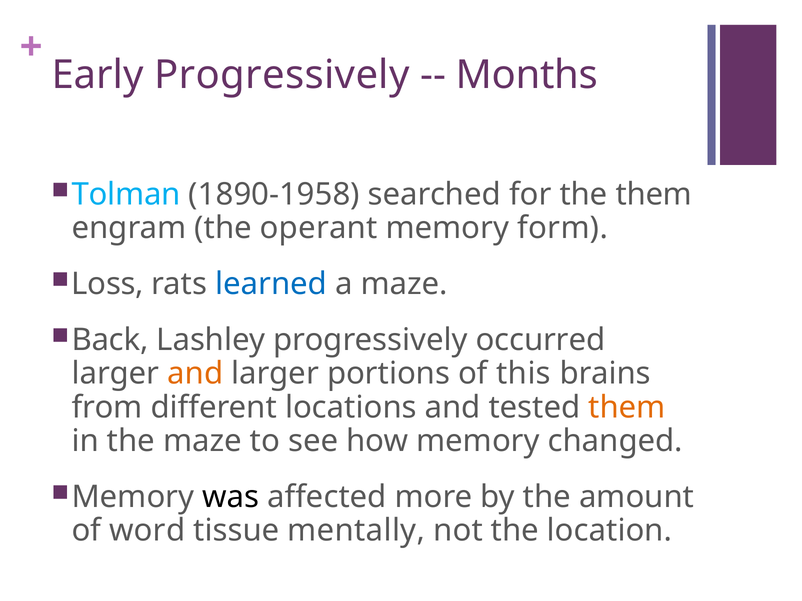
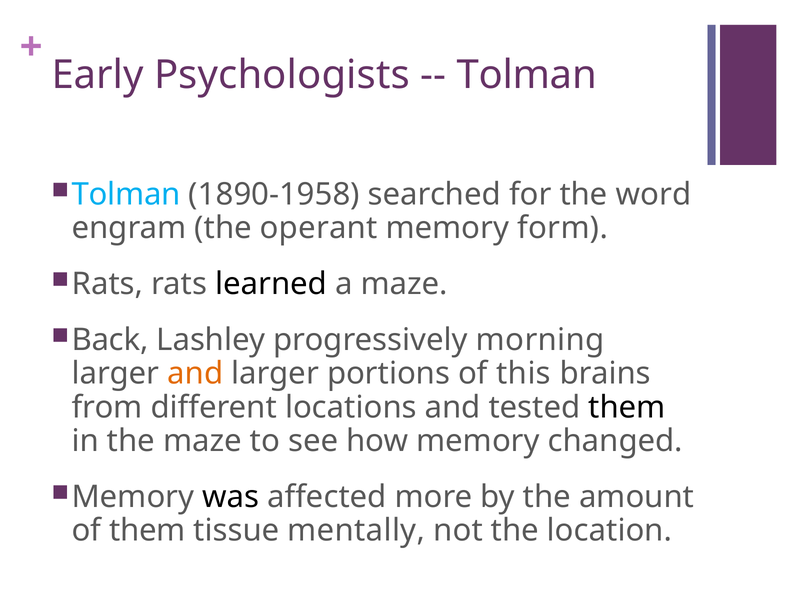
Early Progressively: Progressively -> Psychologists (282, 75)
Months: Months -> Tolman (527, 75)
the them: them -> word (654, 195)
Loss: Loss -> Rats (107, 284)
learned colour: blue -> black (271, 284)
occurred: occurred -> morning (540, 340)
them colour: orange -> black (627, 408)
of word: word -> them (147, 531)
